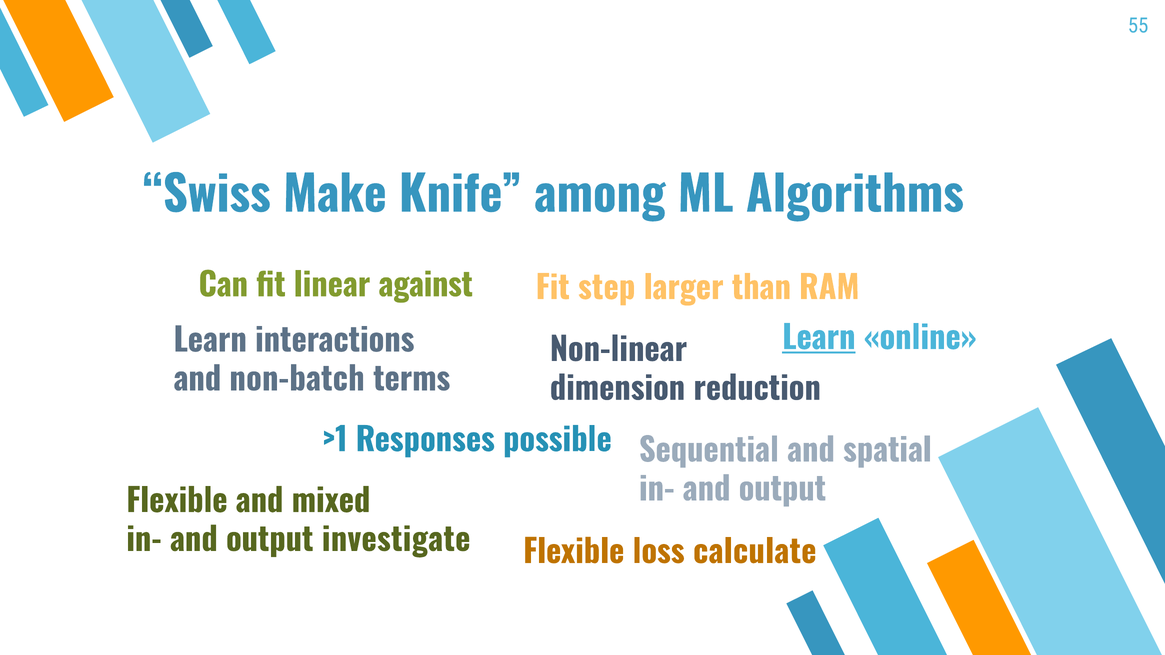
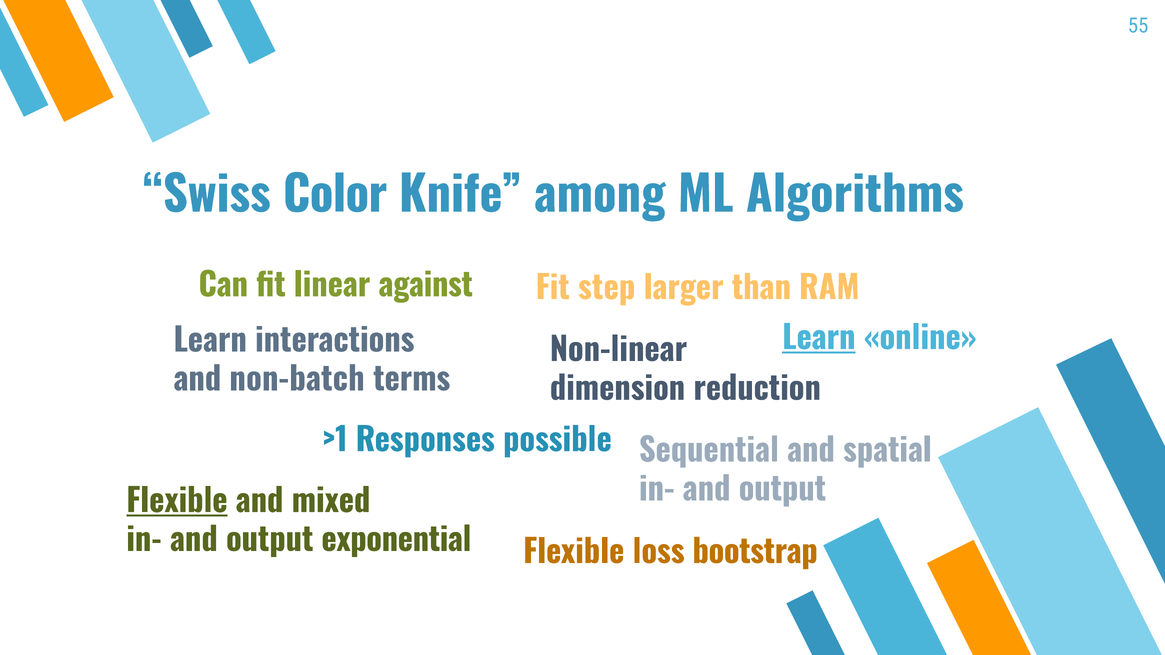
Make: Make -> Color (335, 196)
Flexible underline: none -> present (177, 502)
investigate: investigate -> exponential (396, 541)
calculate: calculate -> bootstrap (755, 553)
